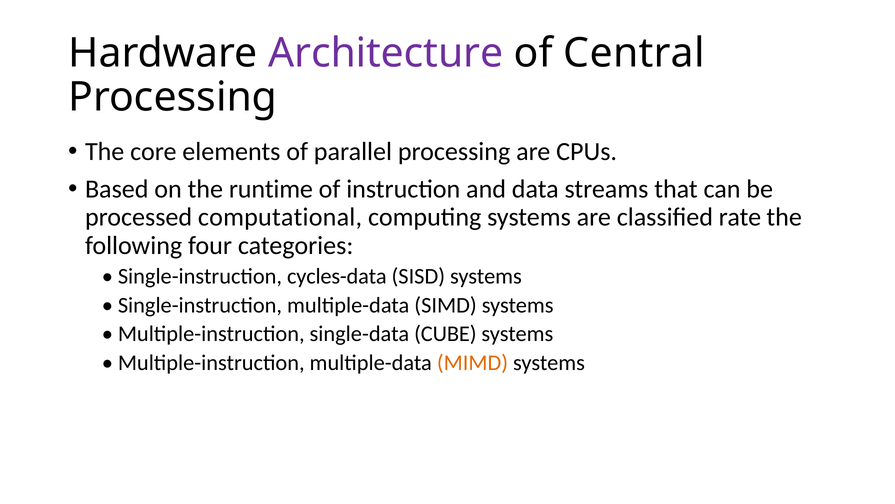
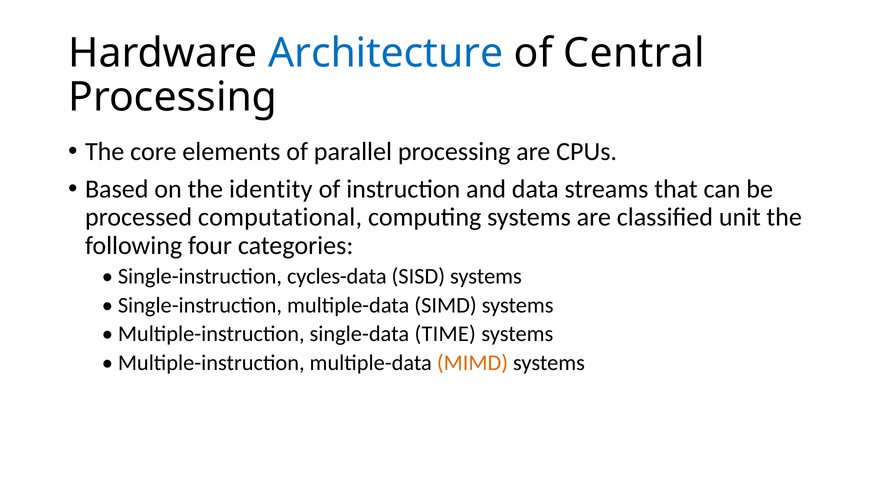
Architecture colour: purple -> blue (386, 53)
runtime: runtime -> identity (271, 189)
rate: rate -> unit (740, 217)
CUBE: CUBE -> TIME (445, 334)
